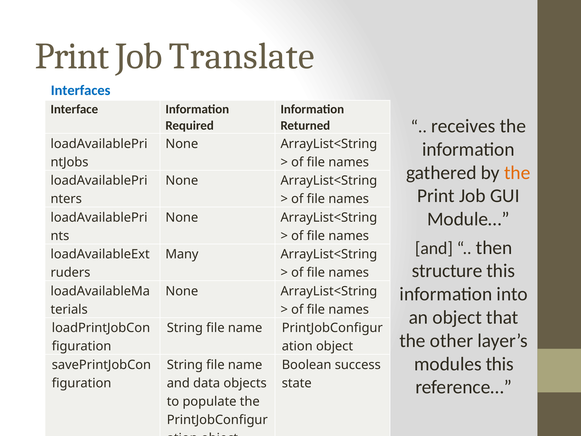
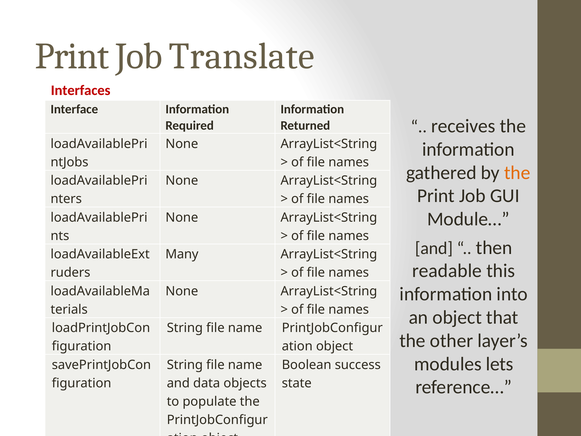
Interfaces colour: blue -> red (81, 90)
structure: structure -> readable (447, 271)
modules this: this -> lets (500, 364)
